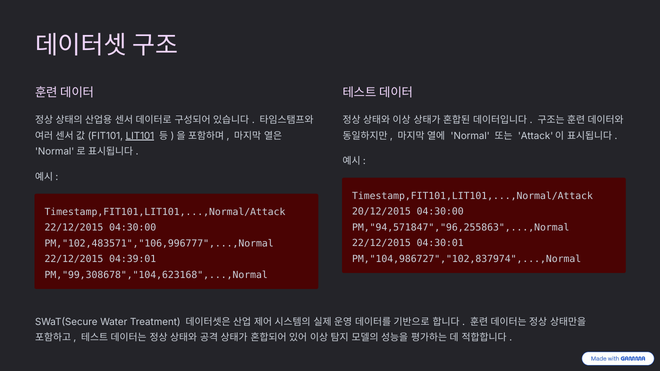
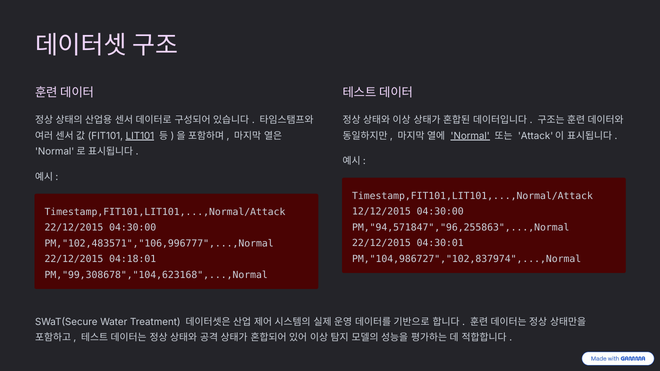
Normal underline: none -> present (470, 136)
20/12/2015: 20/12/2015 -> 12/12/2015 (381, 212)
04:39:01: 04:39:01 -> 04:18:01 (133, 259)
